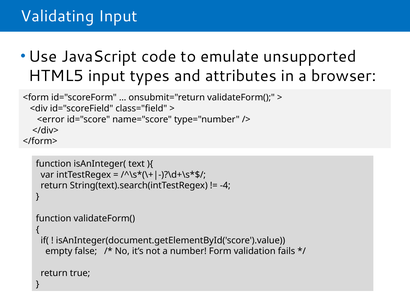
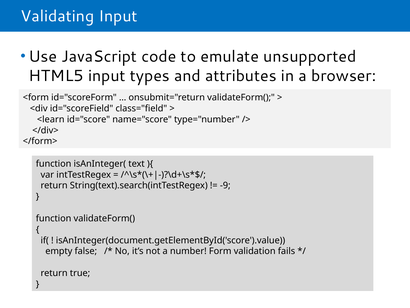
<error: <error -> <learn (51, 119)
-4: -4 -> -9 (225, 185)
